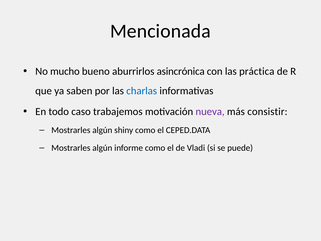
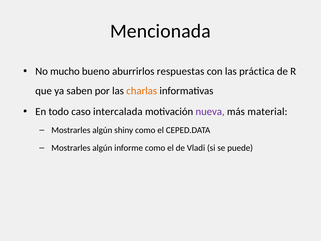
asincrónica: asincrónica -> respuestas (181, 71)
charlas colour: blue -> orange (142, 91)
trabajemos: trabajemos -> intercalada (118, 111)
consistir: consistir -> material (267, 111)
